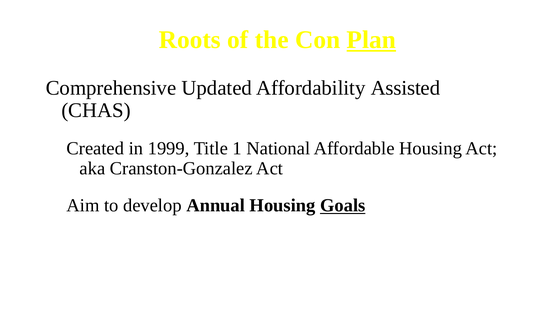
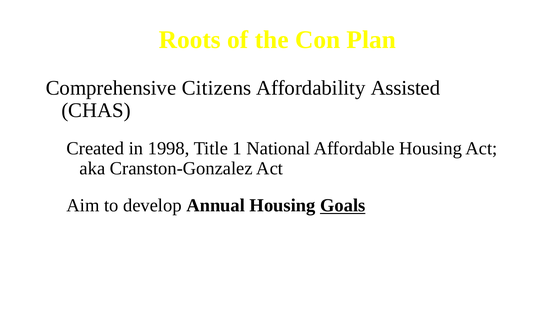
Plan underline: present -> none (371, 40)
Updated: Updated -> Citizens (217, 88)
1999: 1999 -> 1998 (169, 149)
